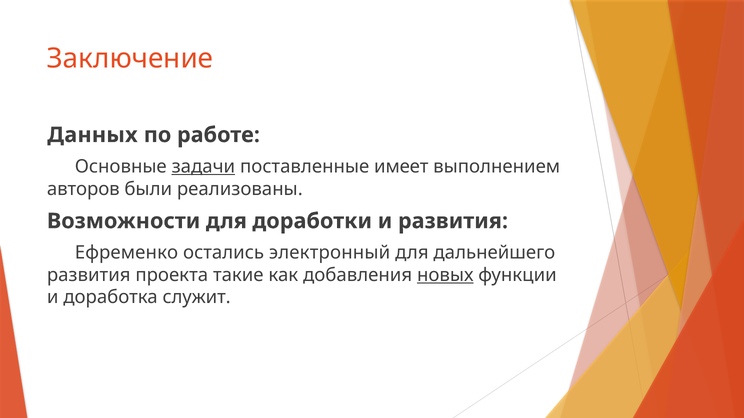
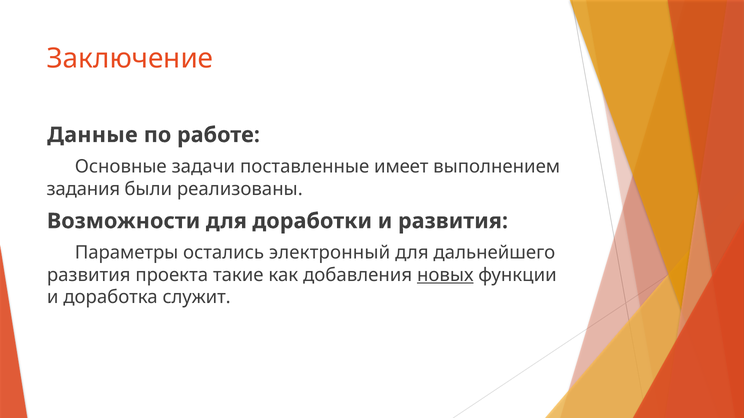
Данных: Данных -> Данные (92, 135)
задачи underline: present -> none (203, 167)
авторов: авторов -> задания (83, 189)
Ефременко: Ефременко -> Параметры (127, 253)
